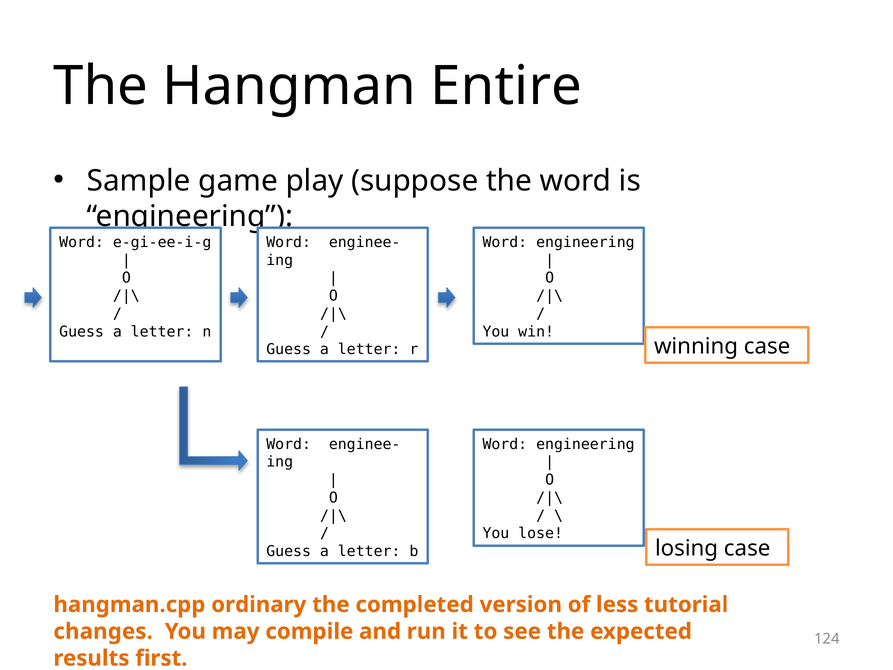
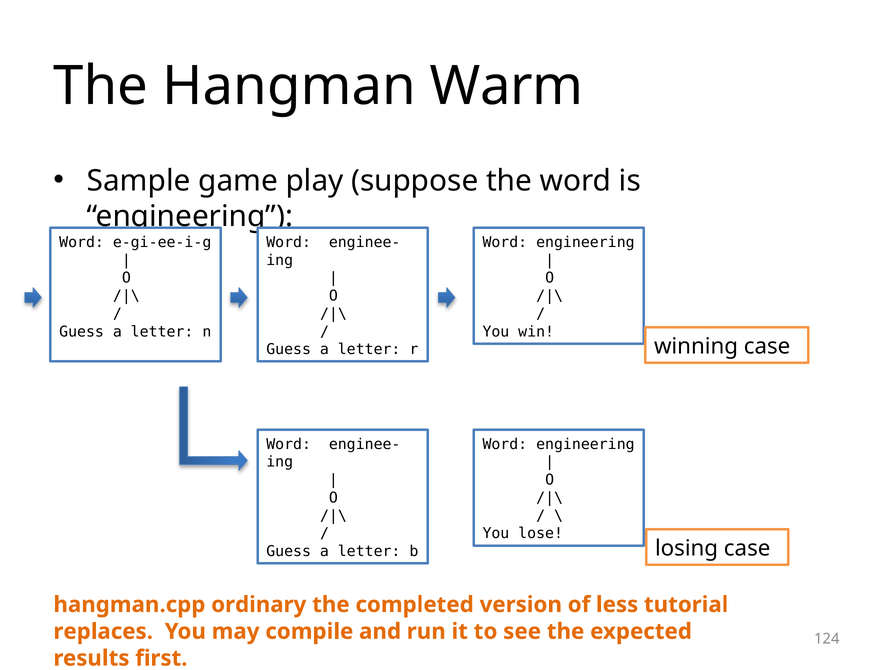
Entire: Entire -> Warm (507, 86)
changes: changes -> replaces (103, 631)
